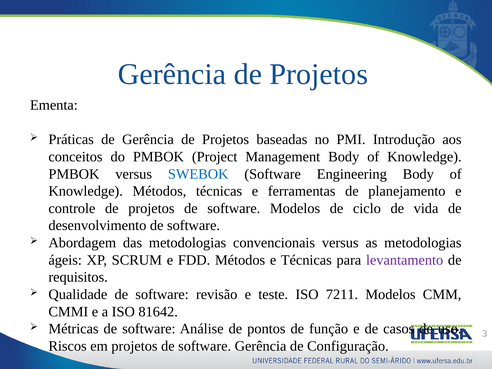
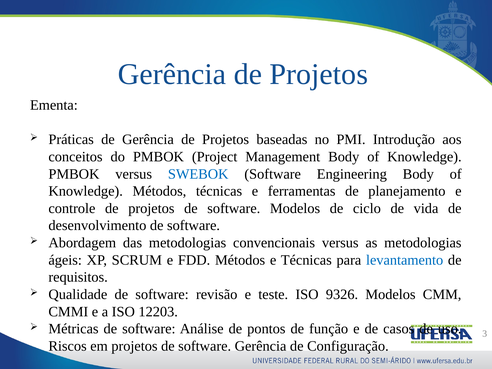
levantamento colour: purple -> blue (405, 260)
7211: 7211 -> 9326 (342, 294)
81642: 81642 -> 12203 (158, 312)
